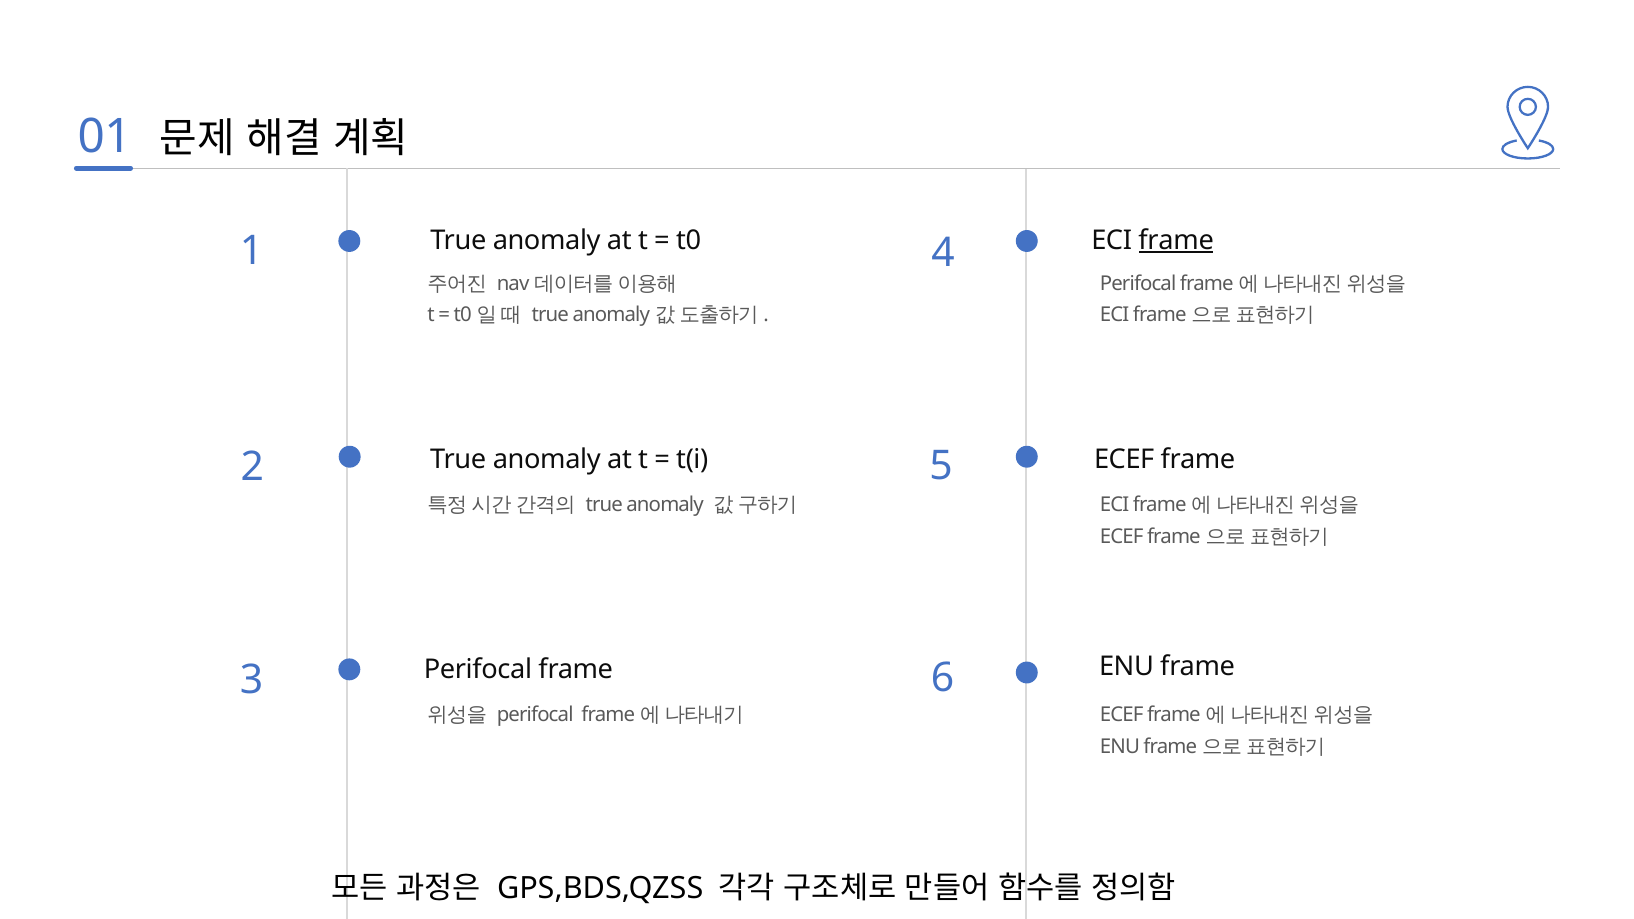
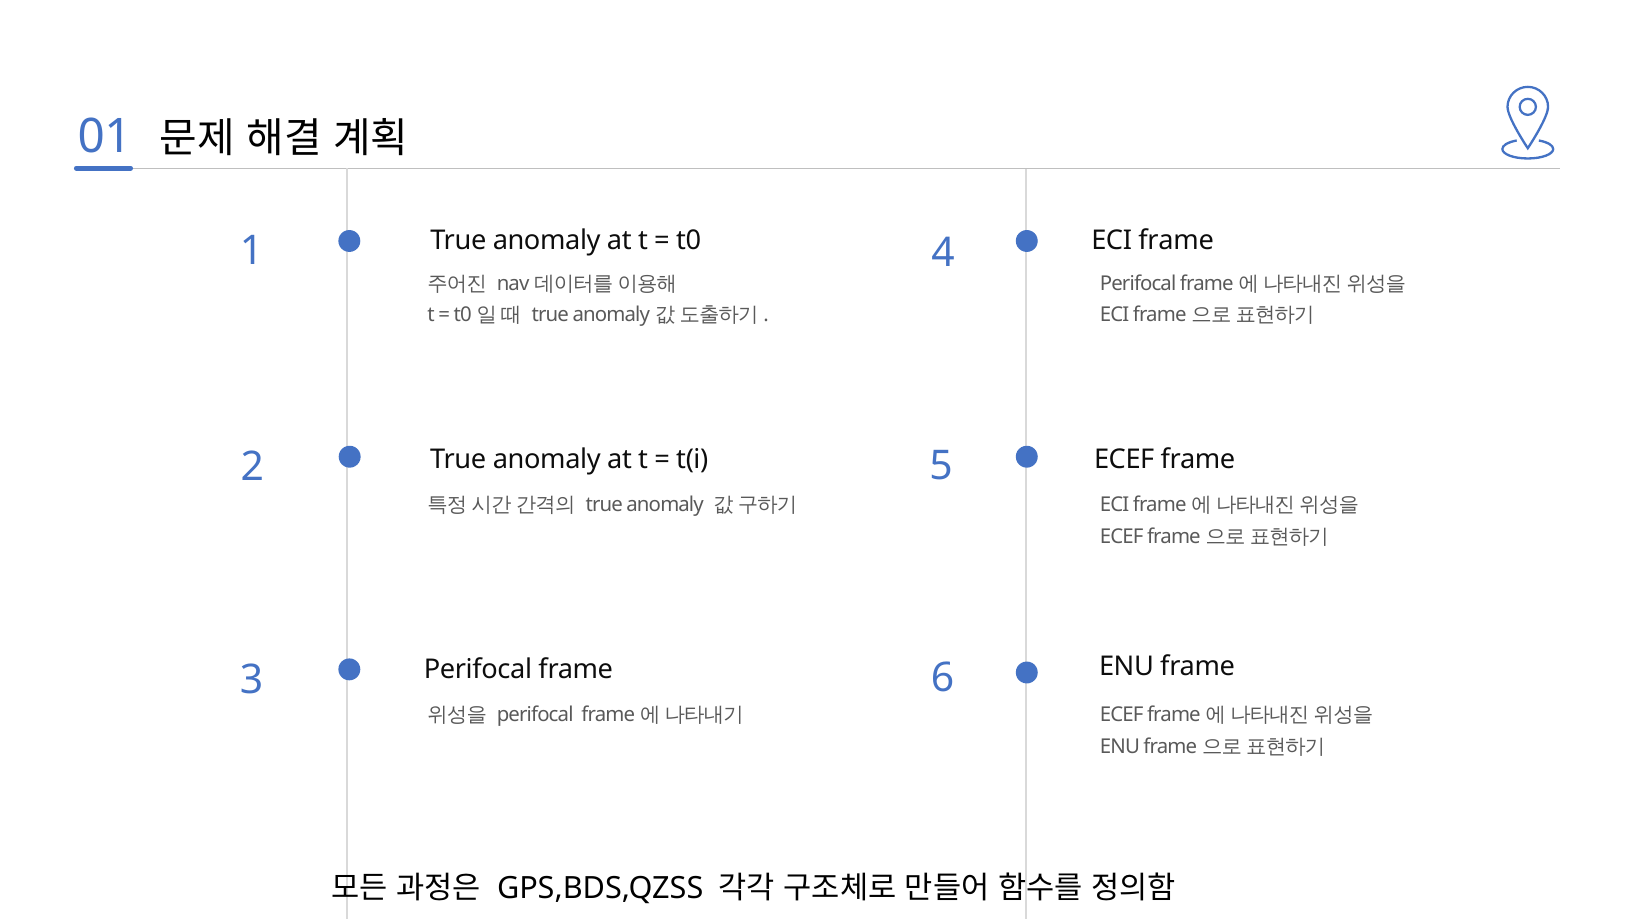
frame underline: present -> none (1176, 240)
